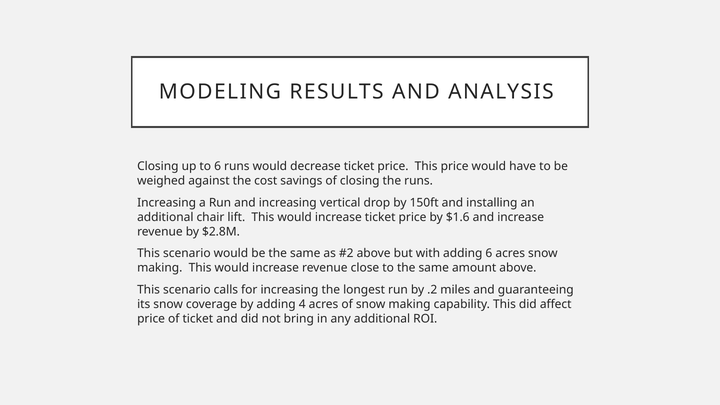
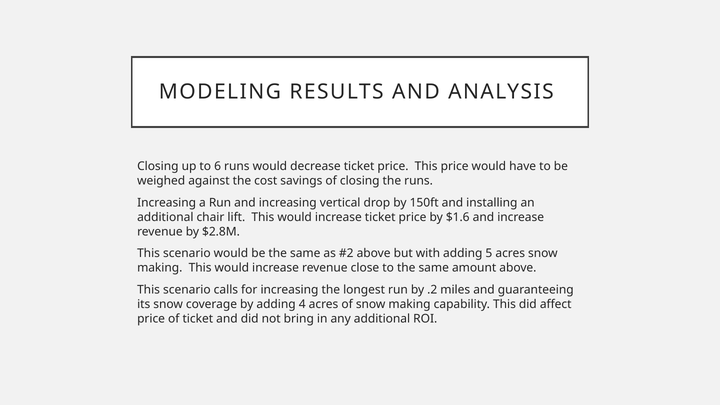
adding 6: 6 -> 5 (489, 253)
